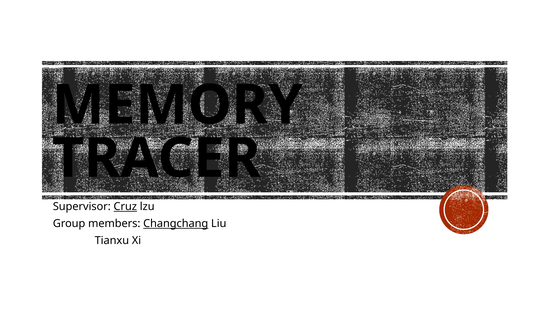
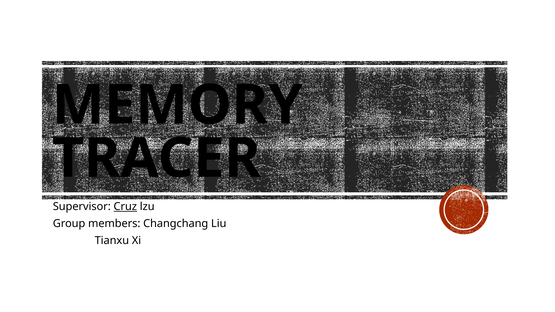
Changchang underline: present -> none (176, 224)
